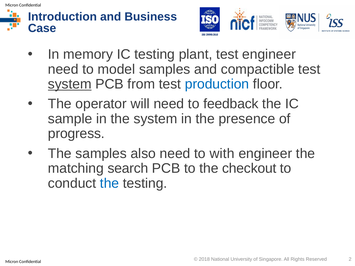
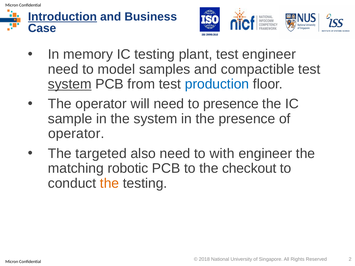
Introduction underline: none -> present (62, 17)
to feedback: feedback -> presence (231, 104)
progress: progress -> operator (76, 134)
The samples: samples -> targeted (101, 154)
search: search -> robotic (128, 168)
the colour: blue -> orange (110, 183)
